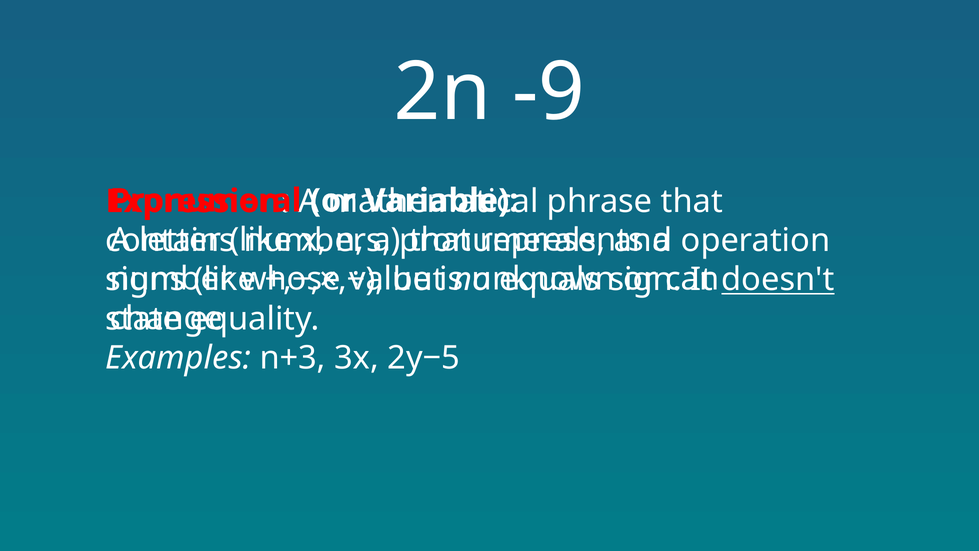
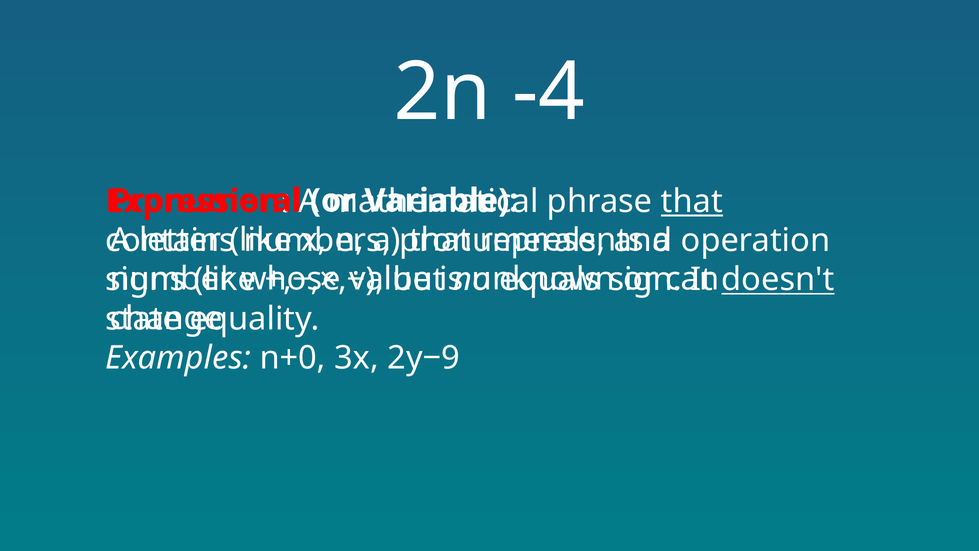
-9: -9 -> -4 (549, 92)
that underline: none -> present (692, 201)
n+3: n+3 -> n+0 (293, 358)
2y−5: 2y−5 -> 2y−9 (424, 358)
